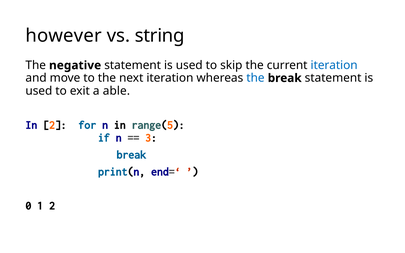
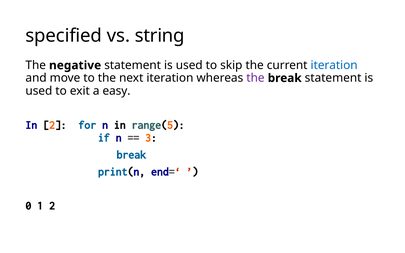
however: however -> specified (64, 36)
the colour: blue -> purple (255, 78)
able: able -> easy (116, 91)
